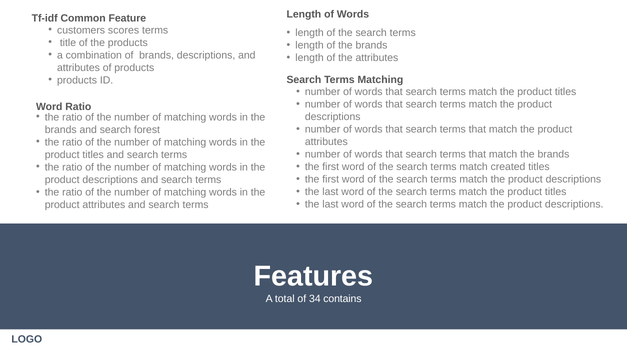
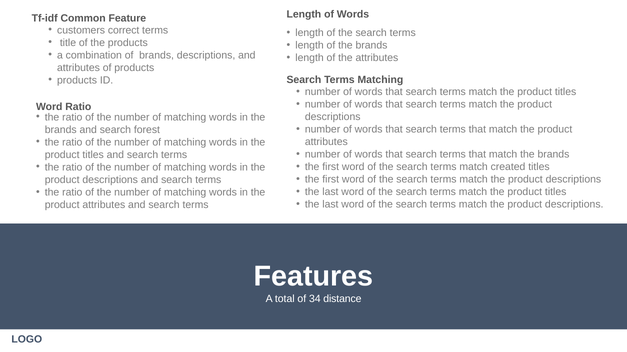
scores: scores -> correct (124, 30)
contains: contains -> distance (342, 299)
